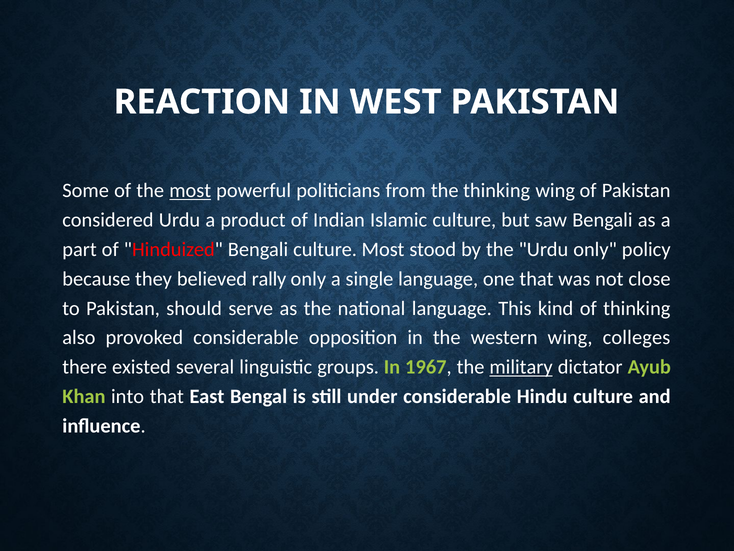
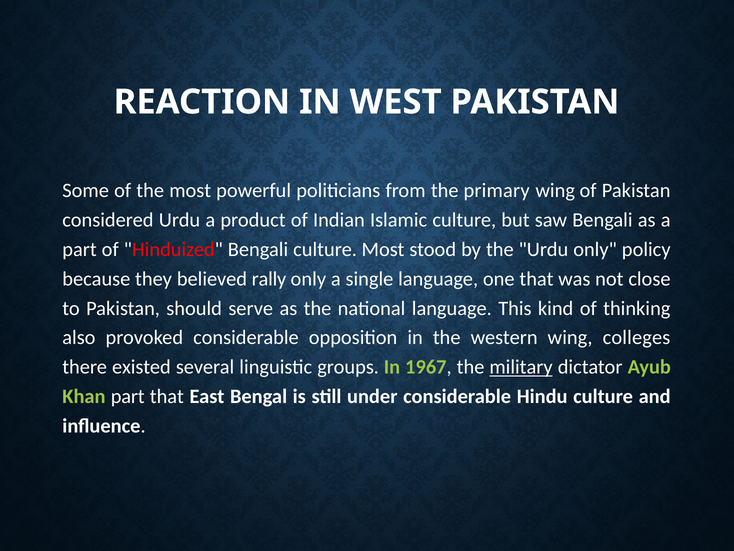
most underline: present -> none (190, 190)
the thinking: thinking -> primary (497, 190)
Khan into: into -> part (128, 396)
